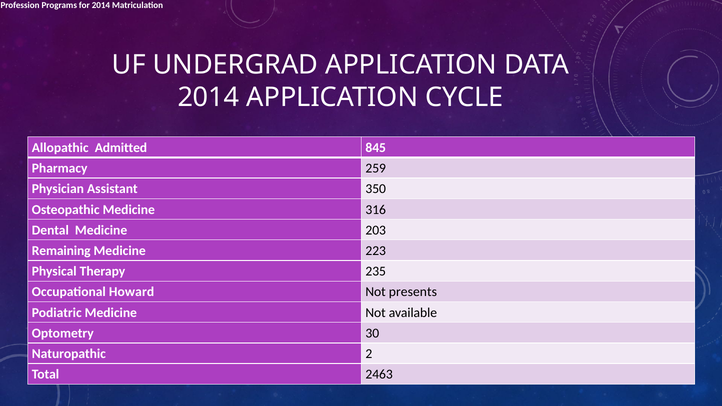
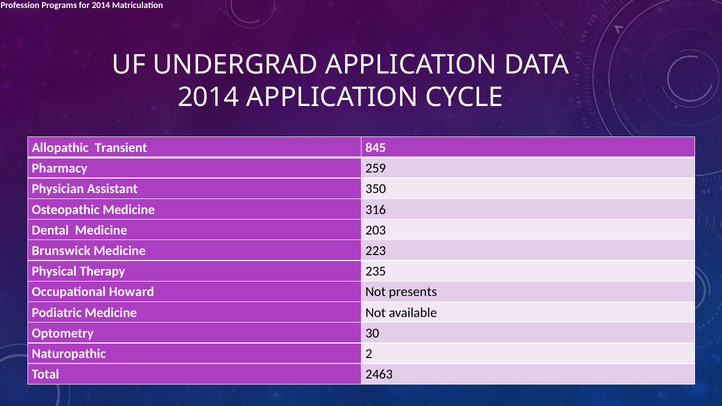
Admitted: Admitted -> Transient (121, 148)
Remaining: Remaining -> Brunswick (61, 251)
